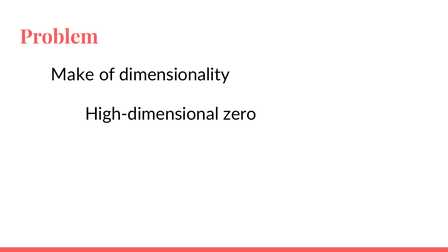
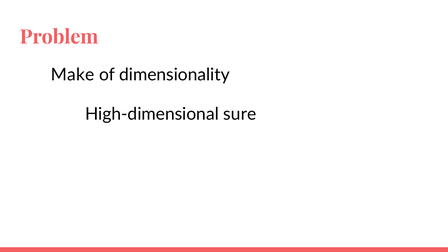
zero: zero -> sure (240, 114)
